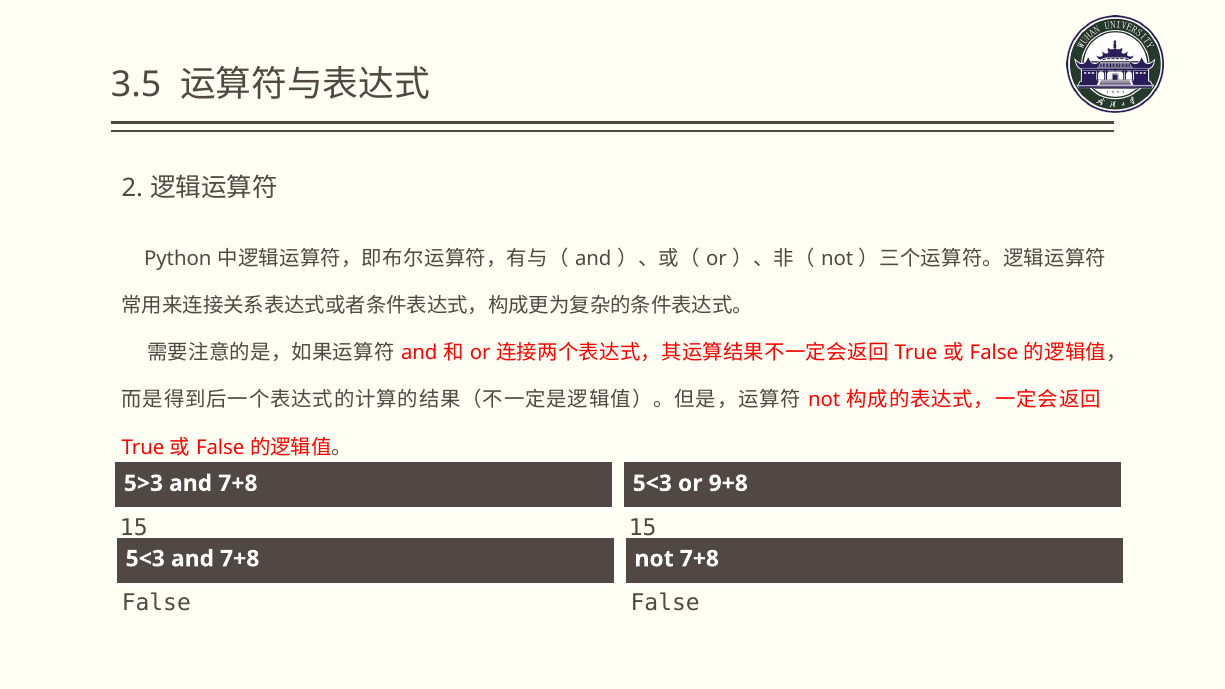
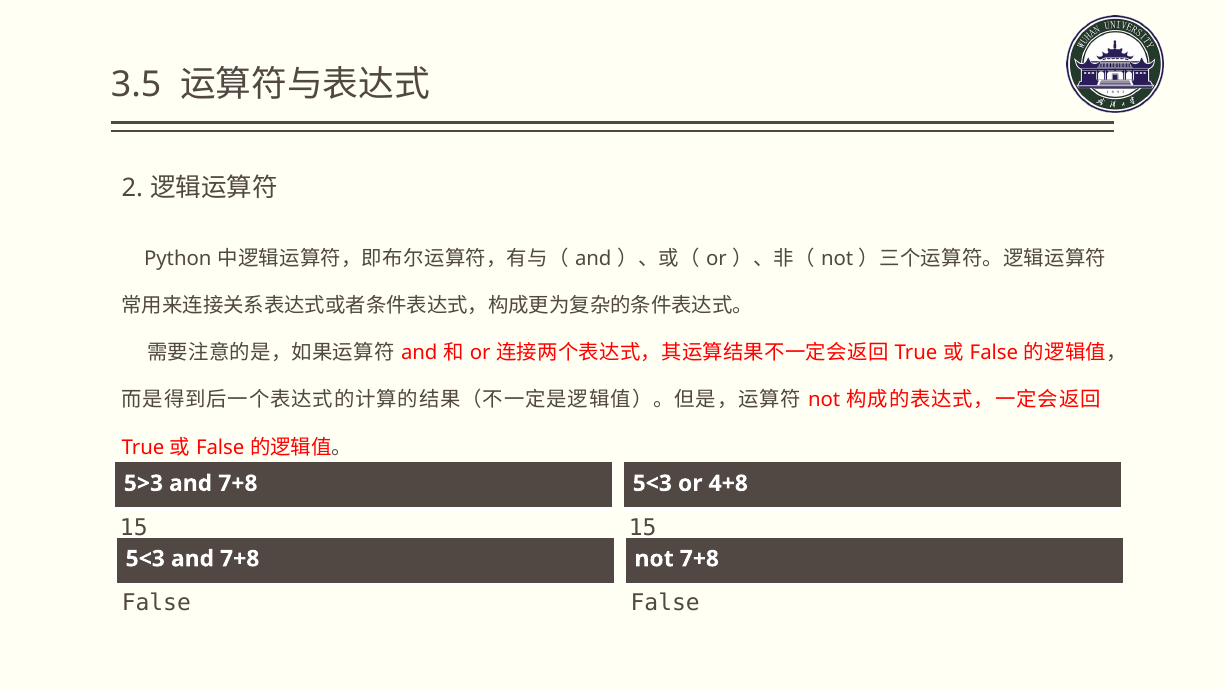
9+8: 9+8 -> 4+8 (728, 483)
